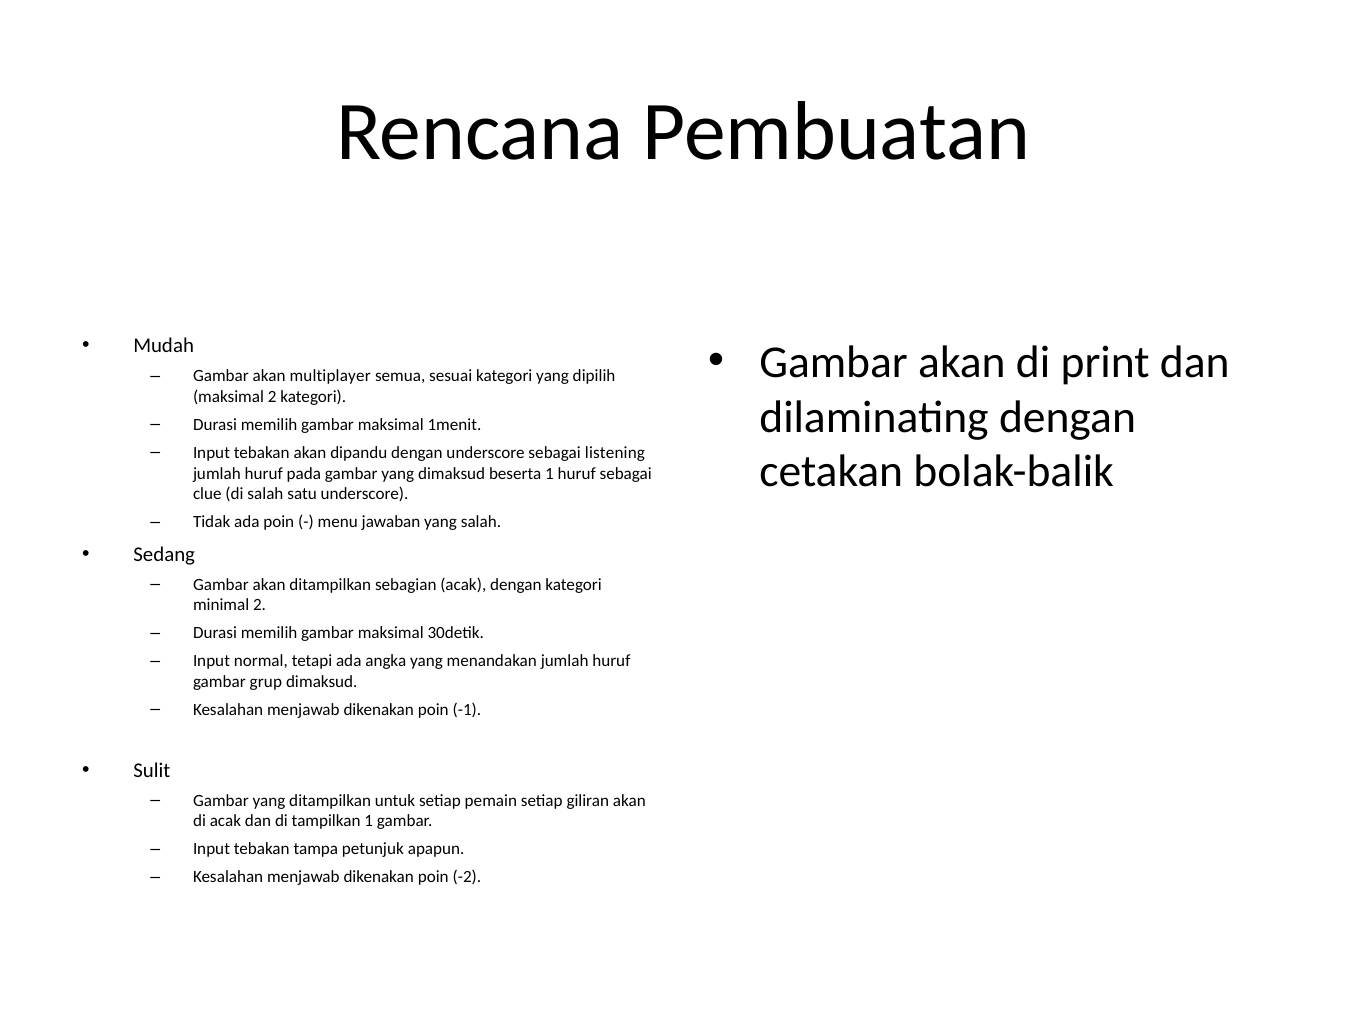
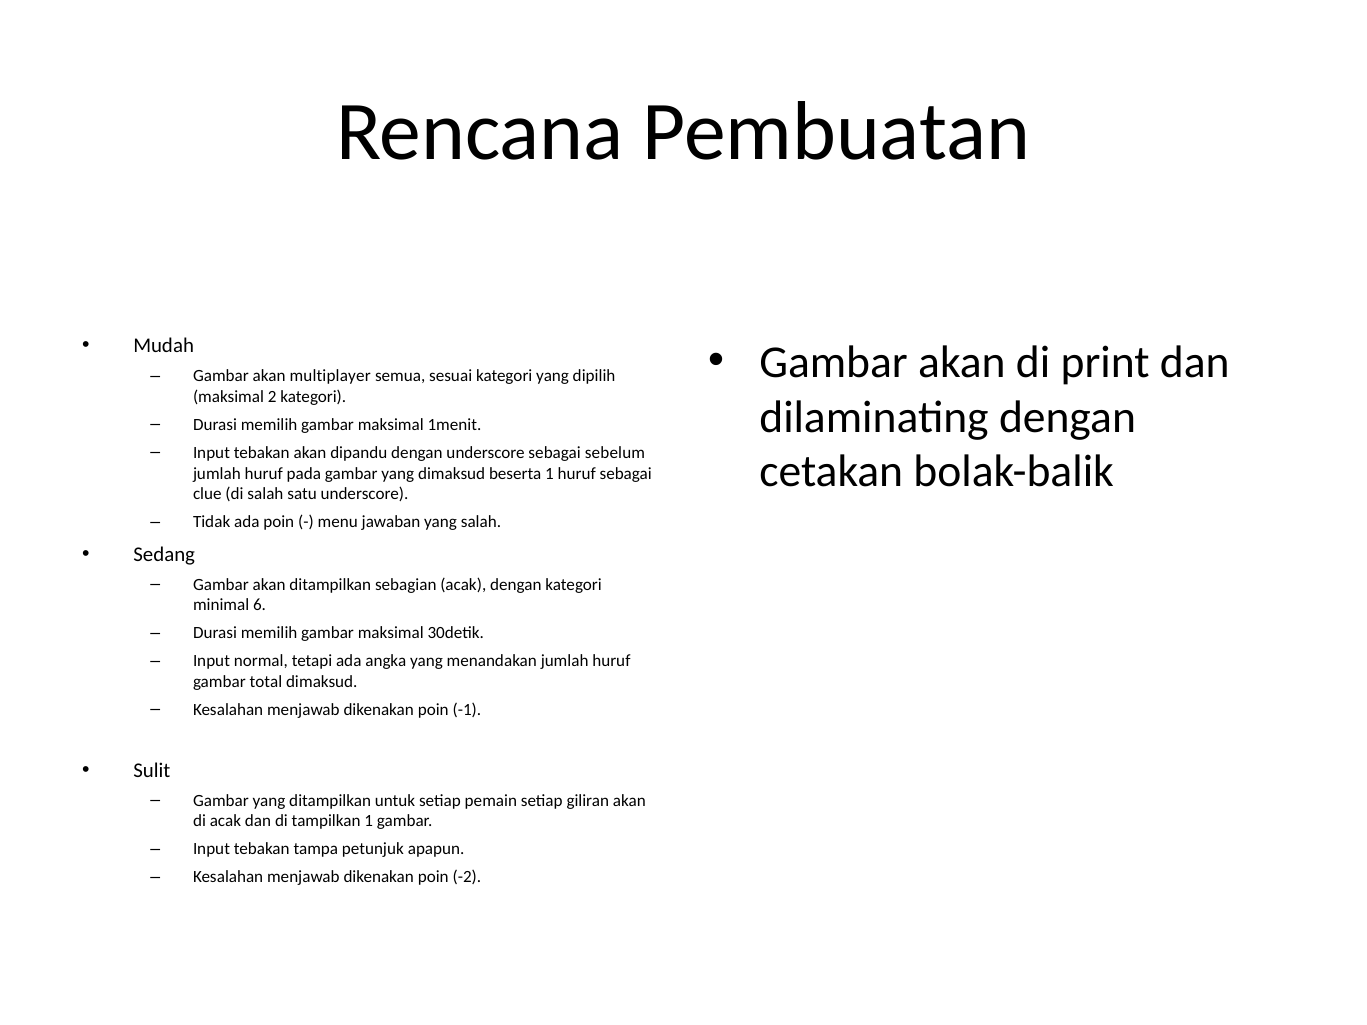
listening: listening -> sebelum (615, 453)
minimal 2: 2 -> 6 (260, 605)
grup: grup -> total (266, 682)
